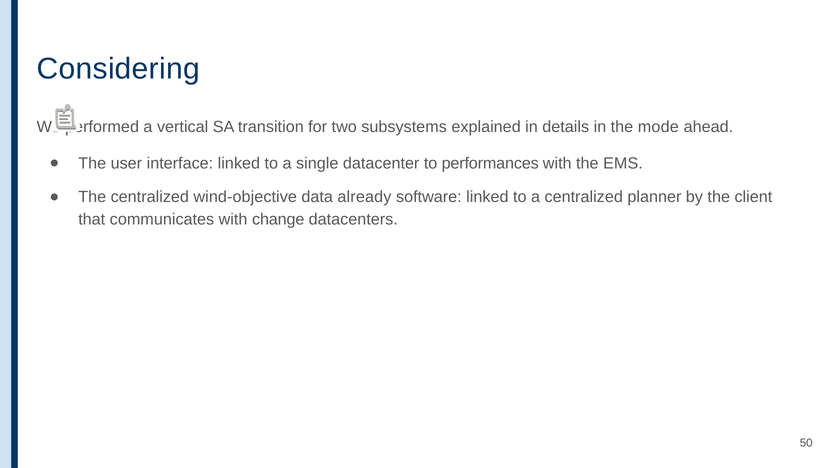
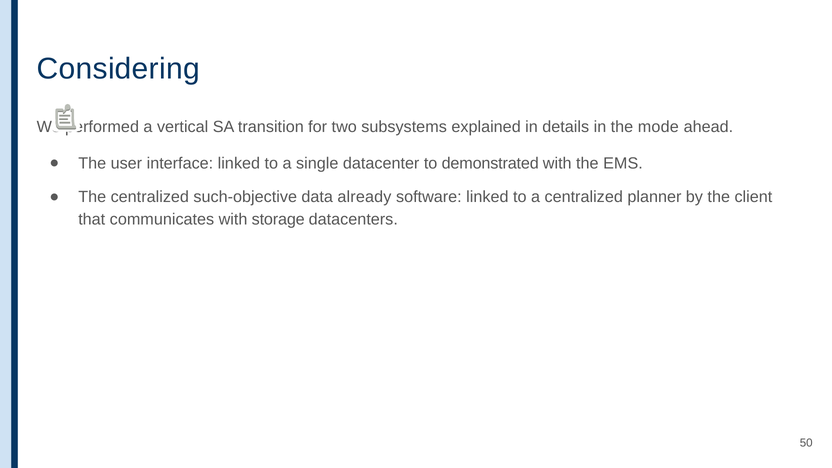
performances: performances -> demonstrated (490, 163)
wind-objective: wind-objective -> such-objective (245, 197)
change: change -> storage (278, 219)
